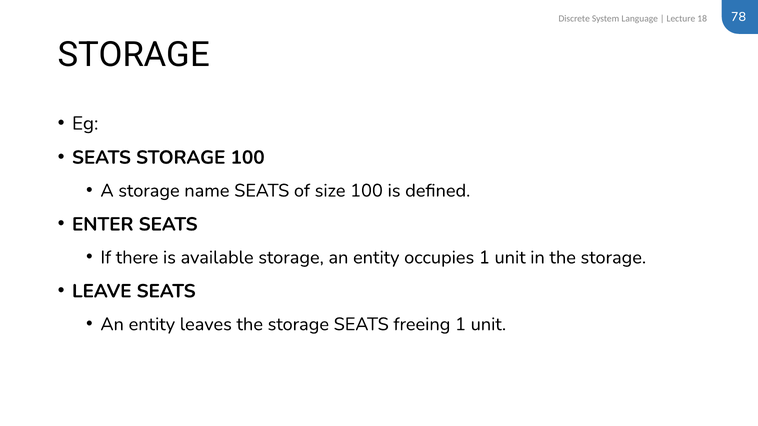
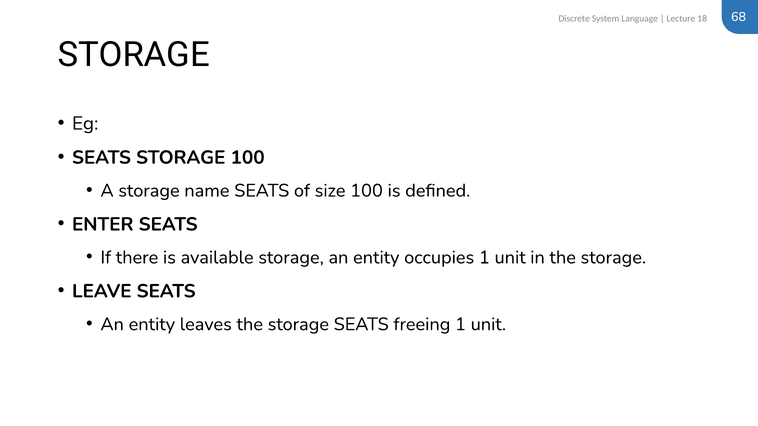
78: 78 -> 68 (738, 17)
